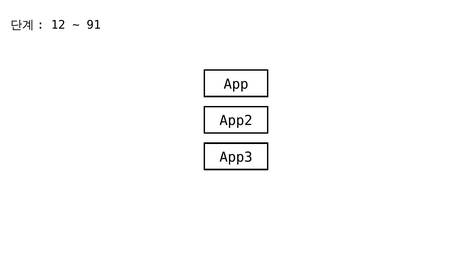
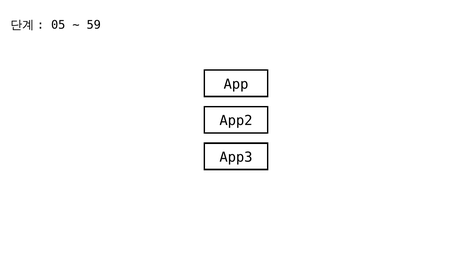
12: 12 -> 05 (58, 25)
91: 91 -> 59 (94, 25)
